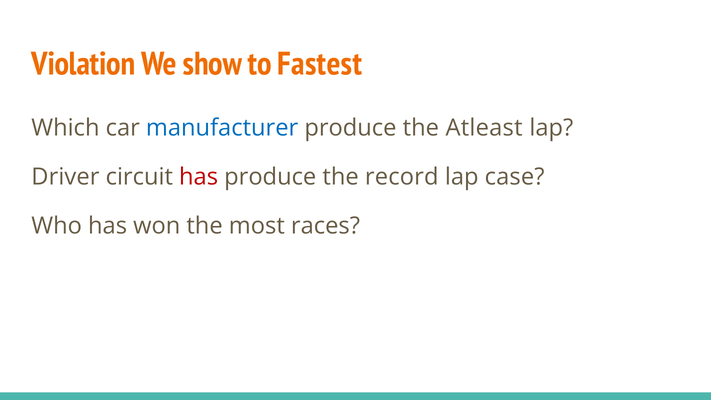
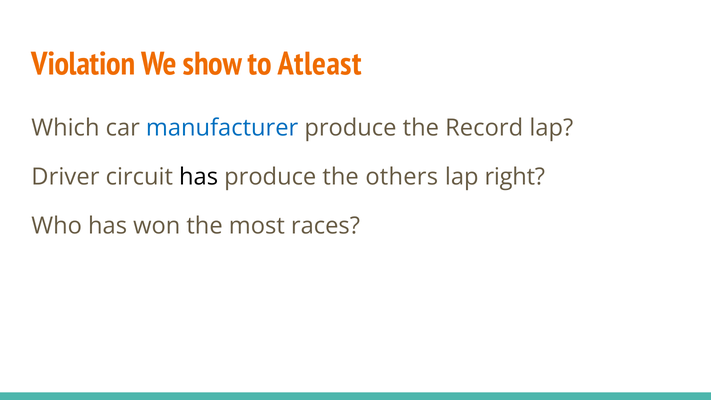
Fastest: Fastest -> Atleast (320, 64)
Atleast: Atleast -> Record (484, 128)
has colour: red -> black (199, 177)
record: record -> others (402, 177)
case: case -> right (515, 177)
